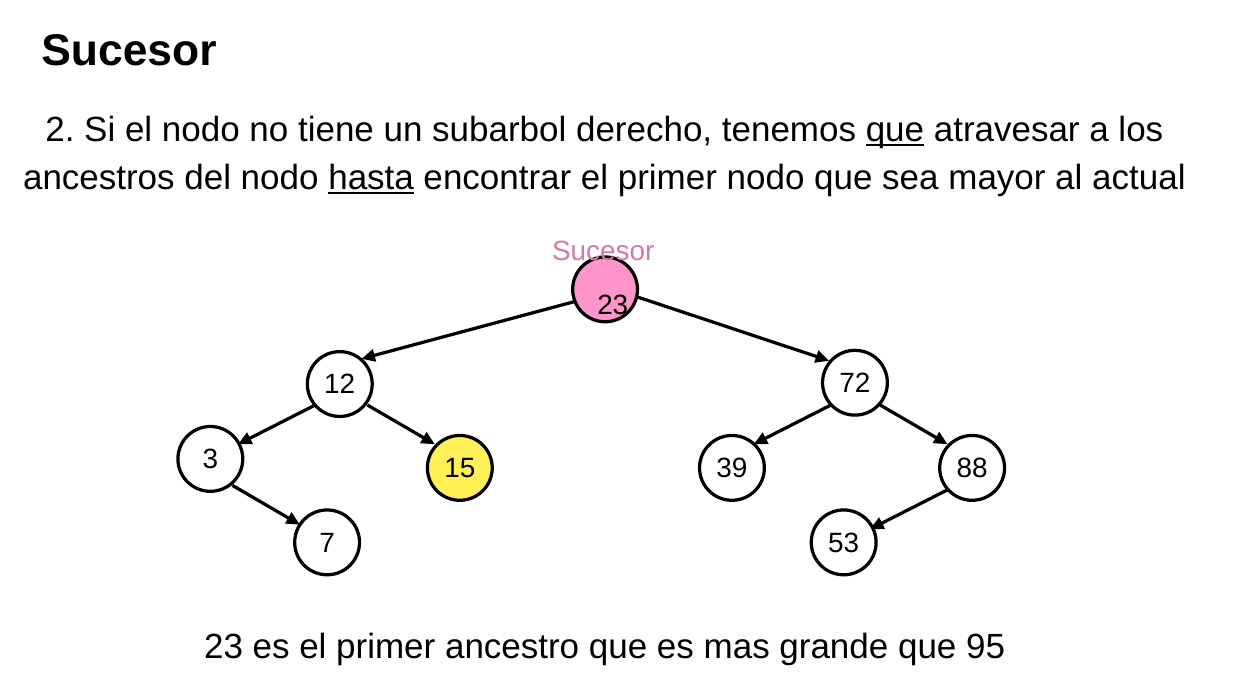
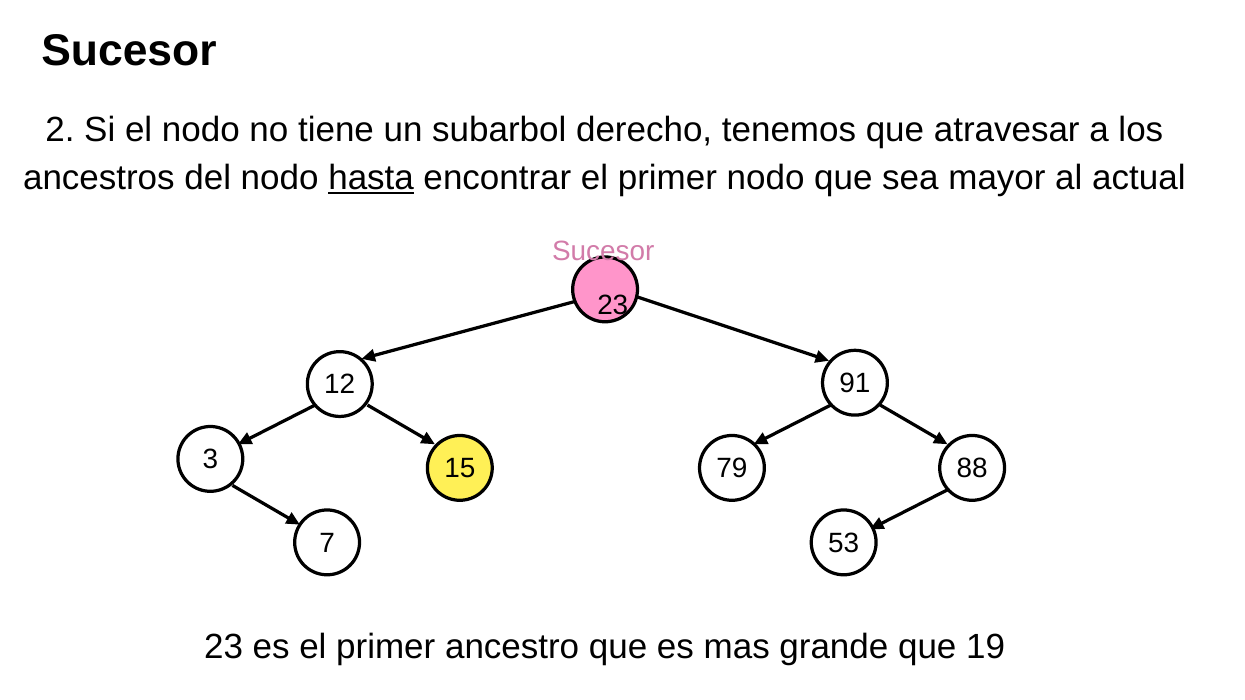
que underline: present -> none (895, 130)
72: 72 -> 91 (855, 384)
39: 39 -> 79 (732, 469)
95: 95 -> 19 (986, 647)
